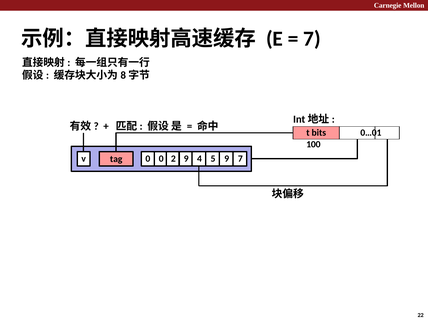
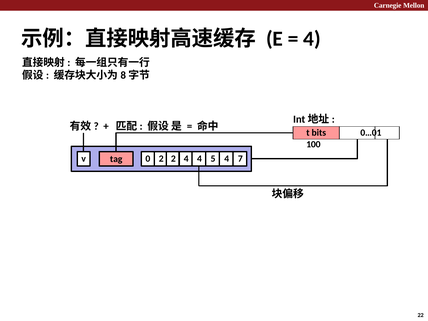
7: 7 -> 4 (312, 39)
0 0: 0 -> 2 (161, 159)
2 9: 9 -> 4 (186, 159)
5 9: 9 -> 4 (227, 159)
